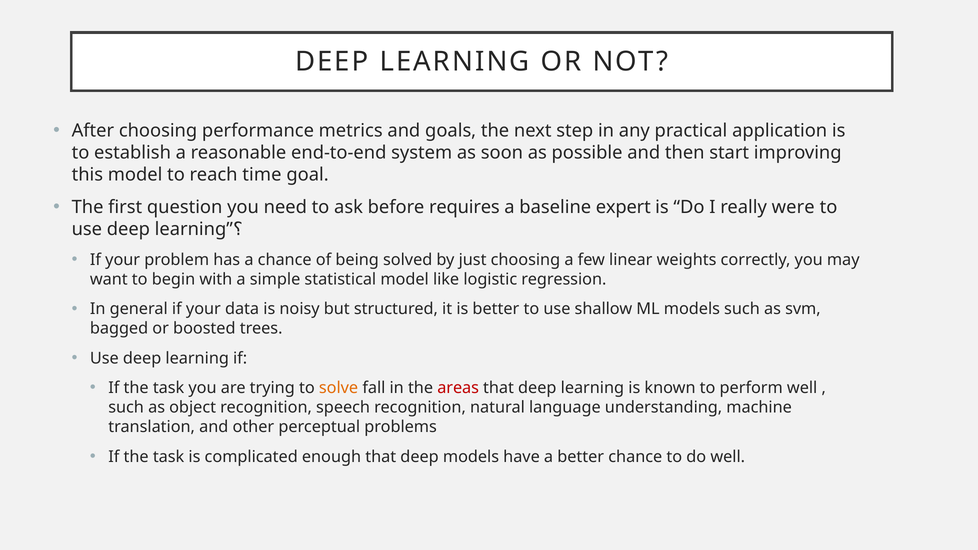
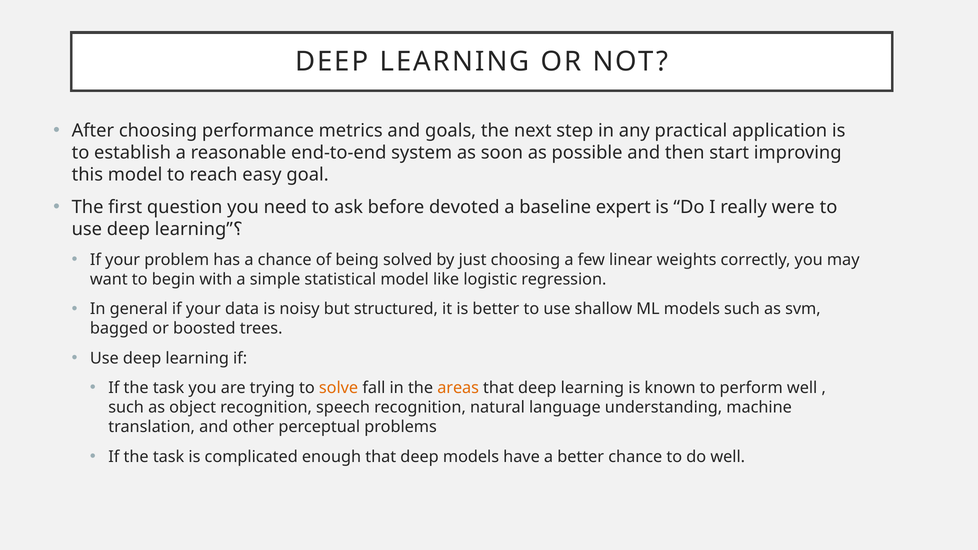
time: time -> easy (262, 175)
requires: requires -> devoted (464, 207)
areas colour: red -> orange (458, 388)
